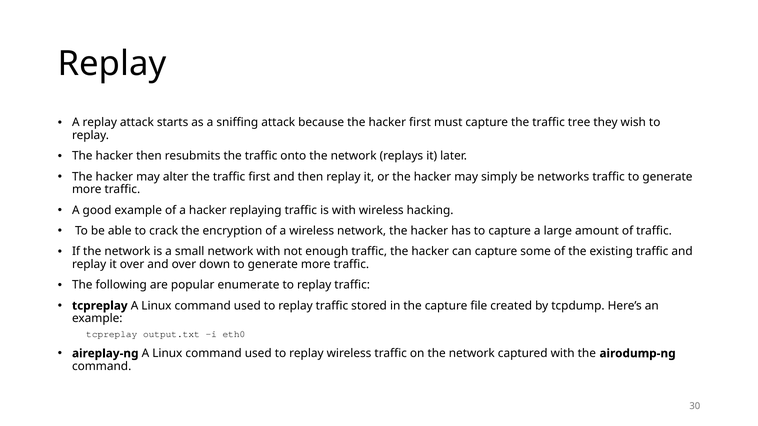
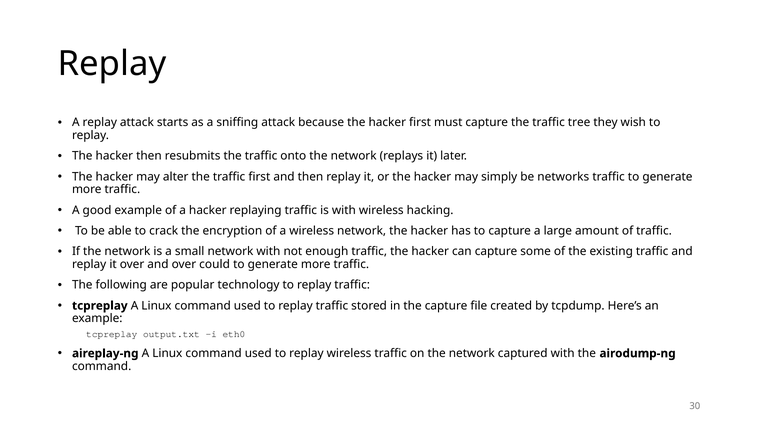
down: down -> could (215, 265)
enumerate: enumerate -> technology (249, 285)
